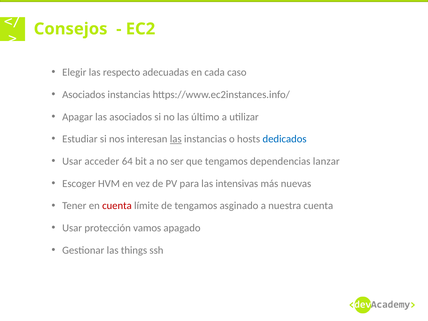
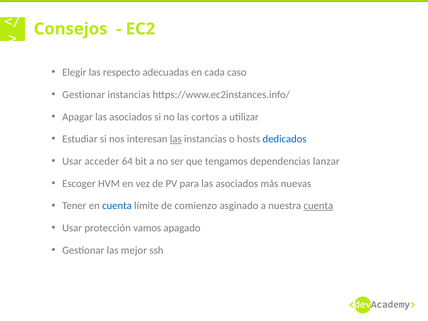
Asociados: Asociados -> Gestionar (84, 95)
último: último -> cortos (205, 117)
para las intensivas: intensivas -> asociados (237, 183)
cuenta colour: red -> blue (117, 206)
de tengamos: tengamos -> comienzo (196, 206)
cuenta underline: none -> present (318, 206)
things: things -> mejor (134, 250)
